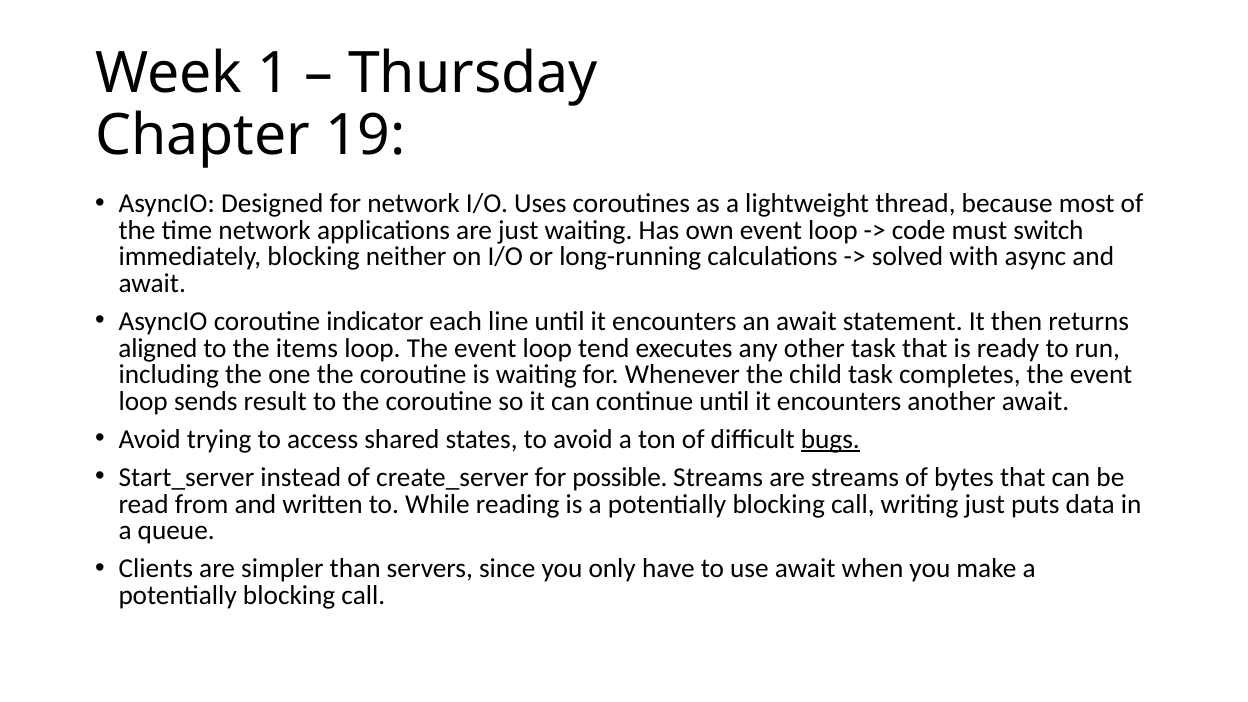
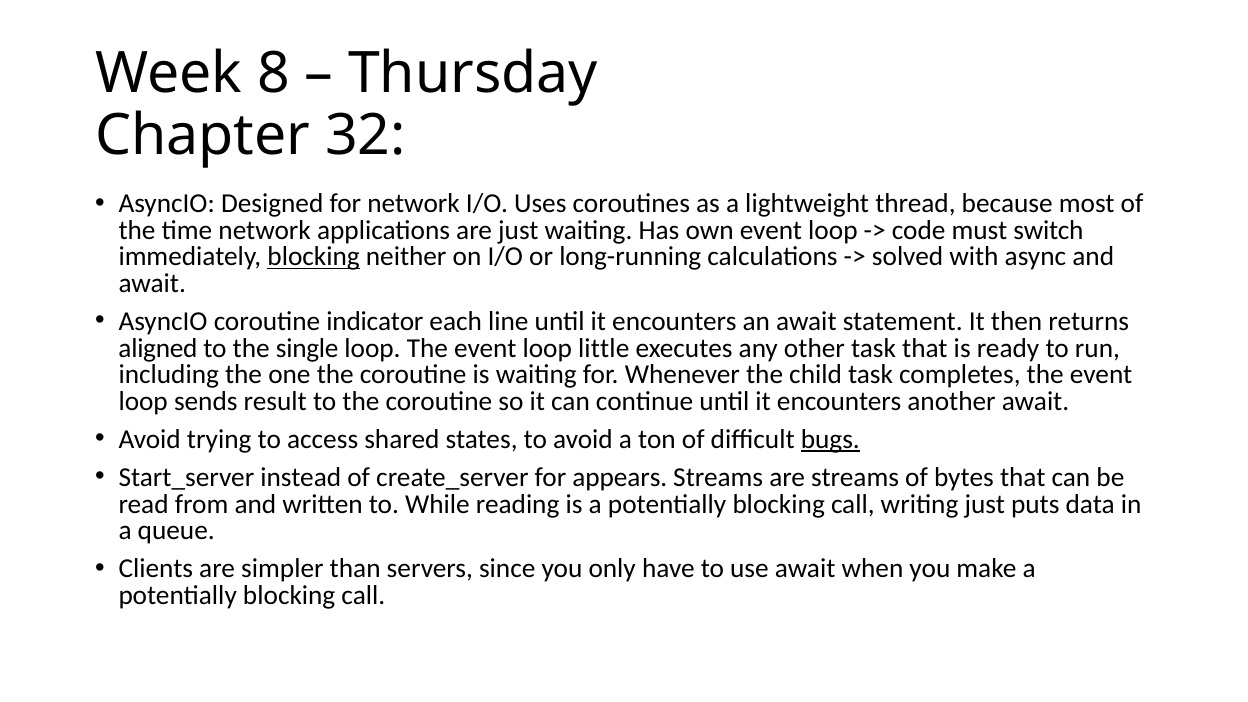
1: 1 -> 8 (273, 74)
19: 19 -> 32 (365, 136)
blocking underline: none -> present (314, 257)
items: items -> single (307, 348)
tend: tend -> little (604, 348)
possible: possible -> appears (620, 478)
